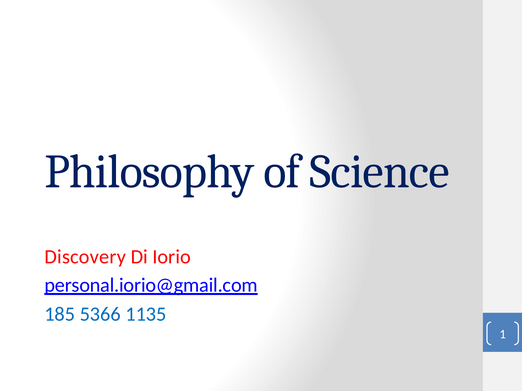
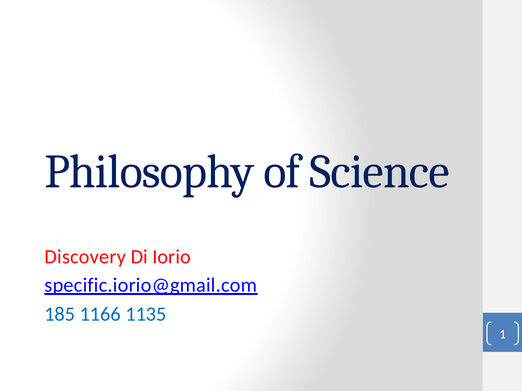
personal.iorio@gmail.com: personal.iorio@gmail.com -> specific.iorio@gmail.com (151, 286)
5366: 5366 -> 1166 (100, 314)
